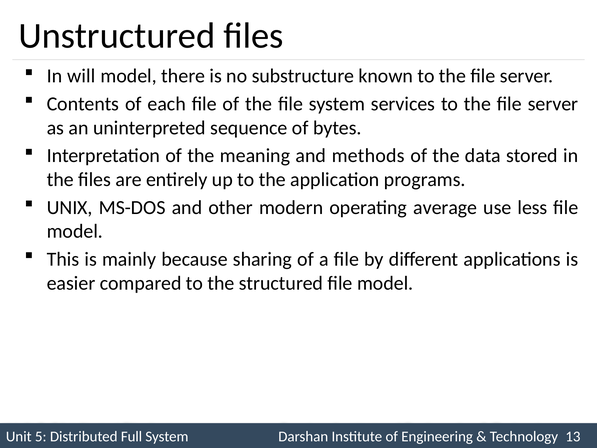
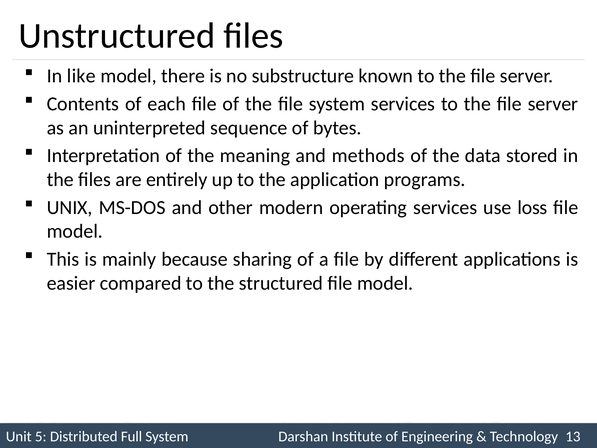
will: will -> like (81, 76)
operating average: average -> services (445, 207)
less: less -> loss (532, 207)
